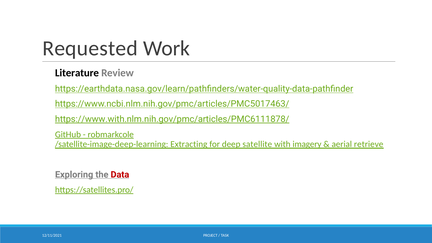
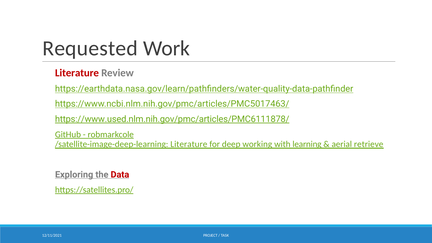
Literature colour: black -> red (77, 73)
https://www.with.nlm.nih.gov/pmc/articles/PMC6111878/: https://www.with.nlm.nih.gov/pmc/articles/PMC6111878/ -> https://www.used.nlm.nih.gov/pmc/articles/PMC6111878/ (172, 119)
Extracting: Extracting -> Literature (189, 144)
satellite: satellite -> working (257, 144)
imagery: imagery -> learning (307, 144)
